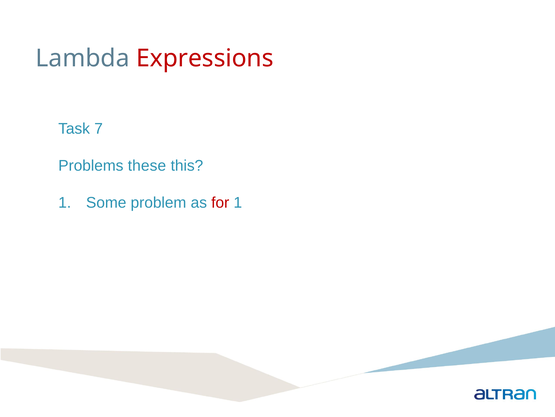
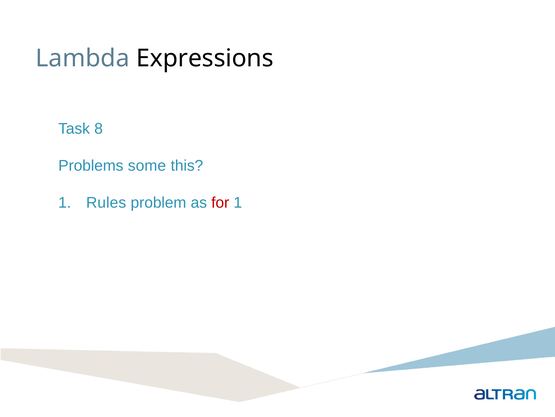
Expressions colour: red -> black (205, 58)
7: 7 -> 8 (99, 128)
these: these -> some (147, 165)
Some: Some -> Rules (106, 202)
